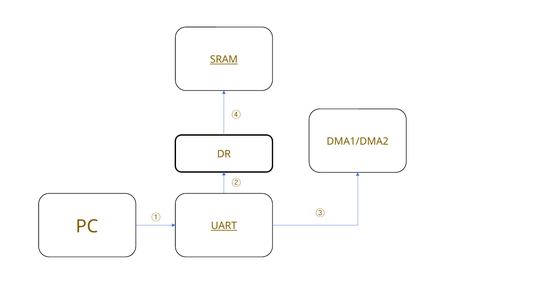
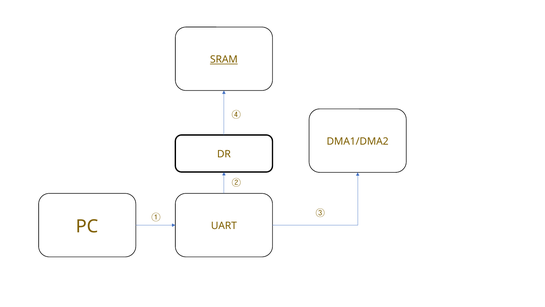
UART underline: present -> none (224, 226)
